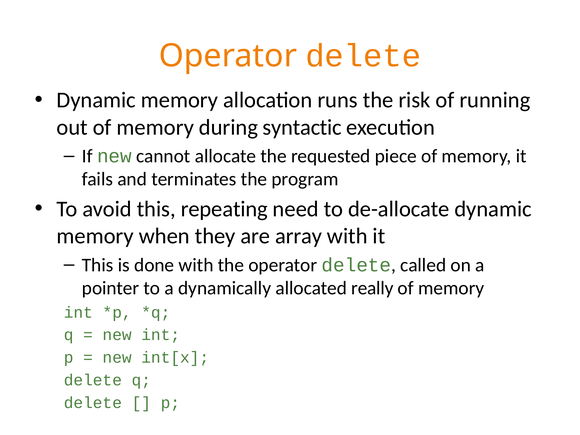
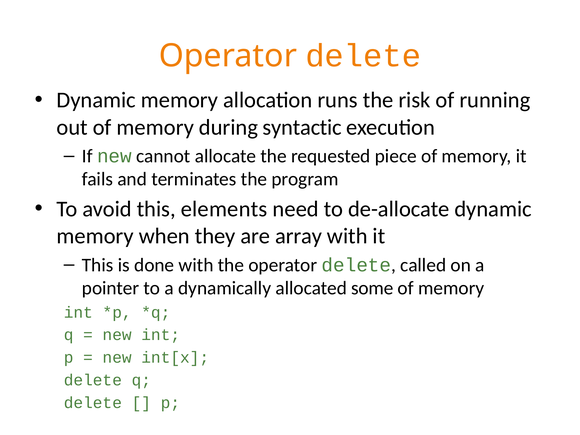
repeating: repeating -> elements (224, 209)
really: really -> some (372, 288)
